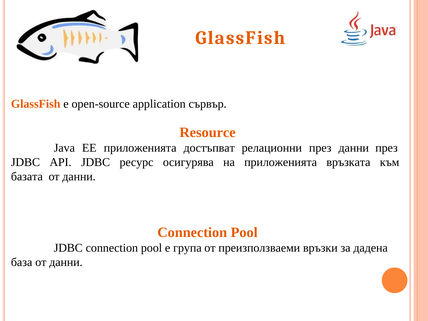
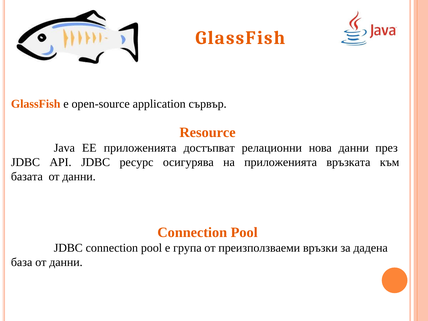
релационни през: през -> нова (320, 148)
